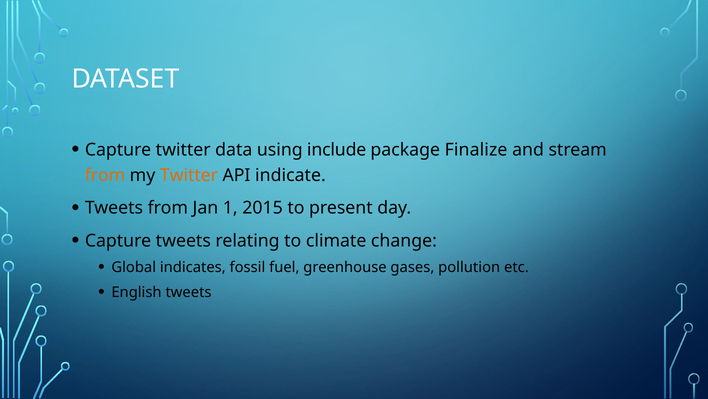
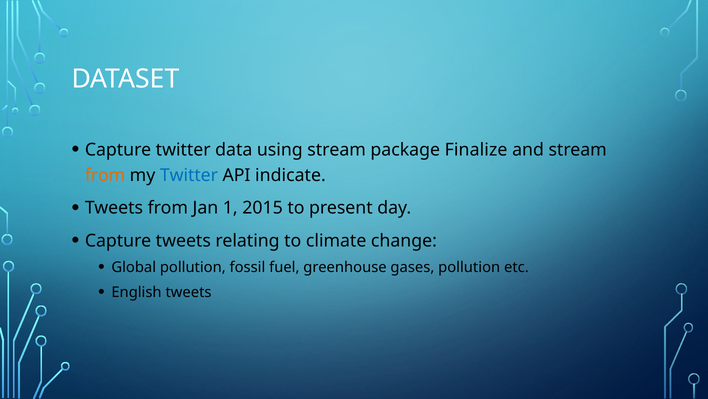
using include: include -> stream (337, 149)
Twitter colour: orange -> blue (189, 175)
Global indicates: indicates -> pollution (193, 267)
